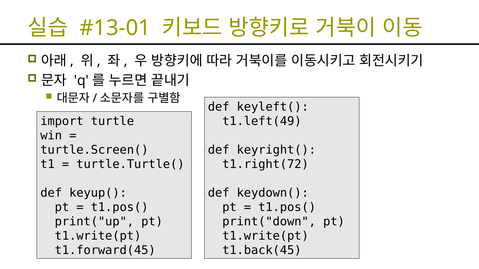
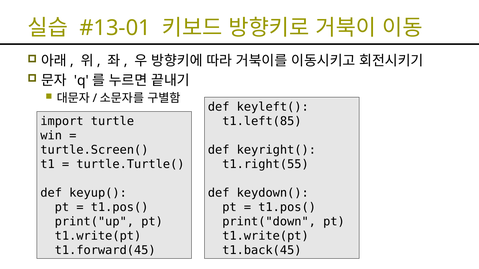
t1.left(49: t1.left(49 -> t1.left(85 (262, 121)
t1.right(72: t1.right(72 -> t1.right(55 (265, 164)
